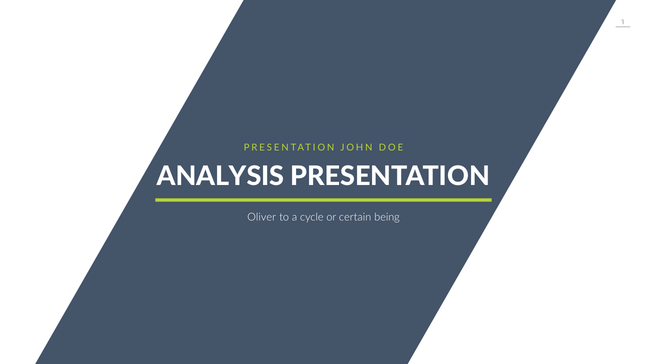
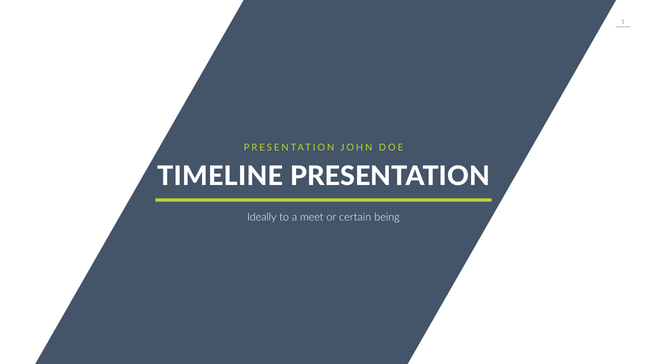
ANALYSIS: ANALYSIS -> TIMELINE (220, 176)
Oliver: Oliver -> Ideally (262, 217)
cycle: cycle -> meet (312, 217)
